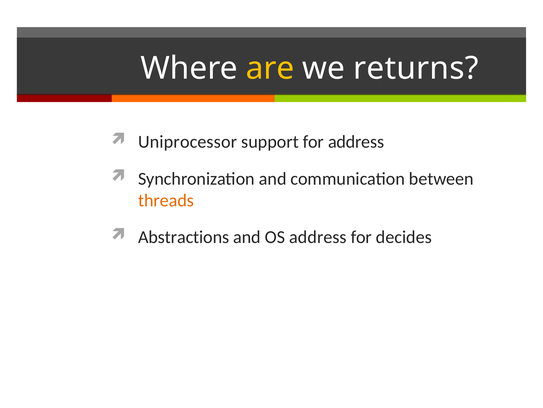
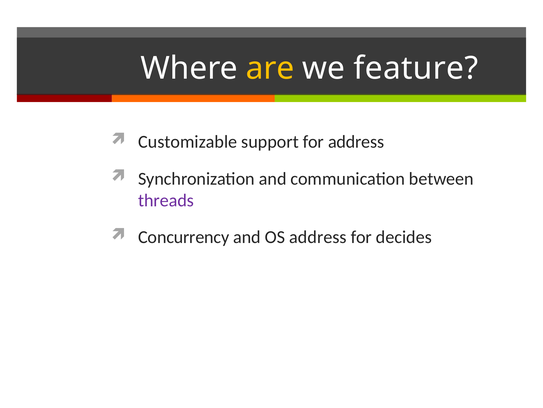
returns: returns -> feature (416, 68)
Uniprocessor: Uniprocessor -> Customizable (188, 142)
threads colour: orange -> purple (166, 200)
Abstractions: Abstractions -> Concurrency (184, 237)
